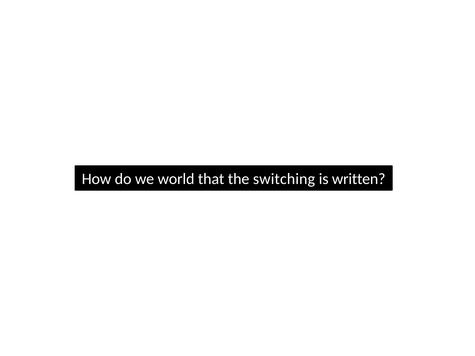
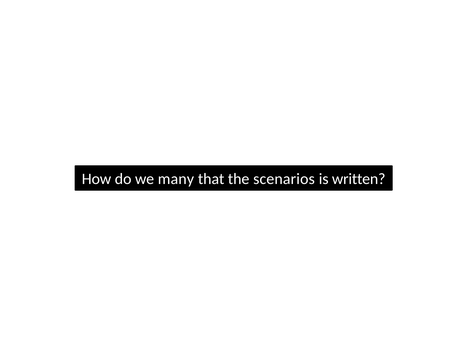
world: world -> many (176, 179)
switching: switching -> scenarios (284, 179)
